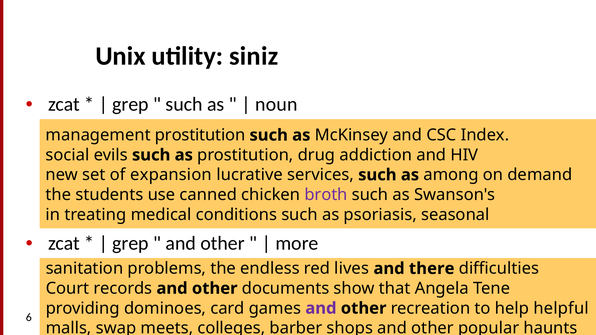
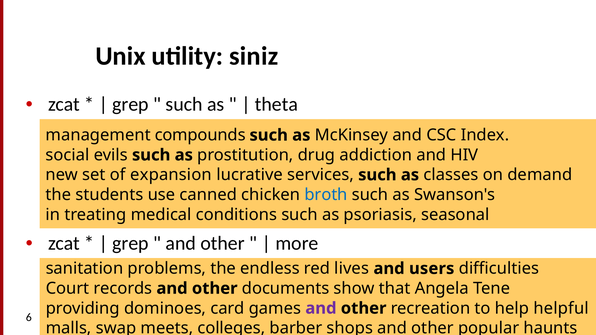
noun: noun -> theta (276, 104)
management prostitution: prostitution -> compounds (200, 135)
among: among -> classes (451, 175)
broth colour: purple -> blue (326, 195)
there: there -> users (432, 269)
